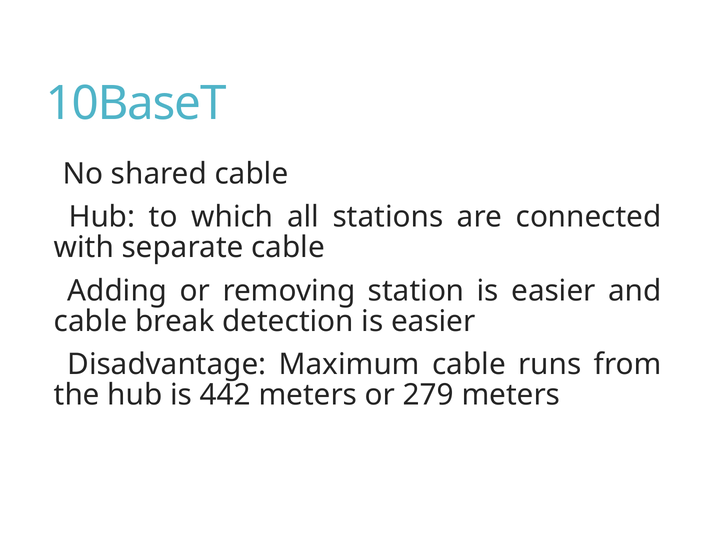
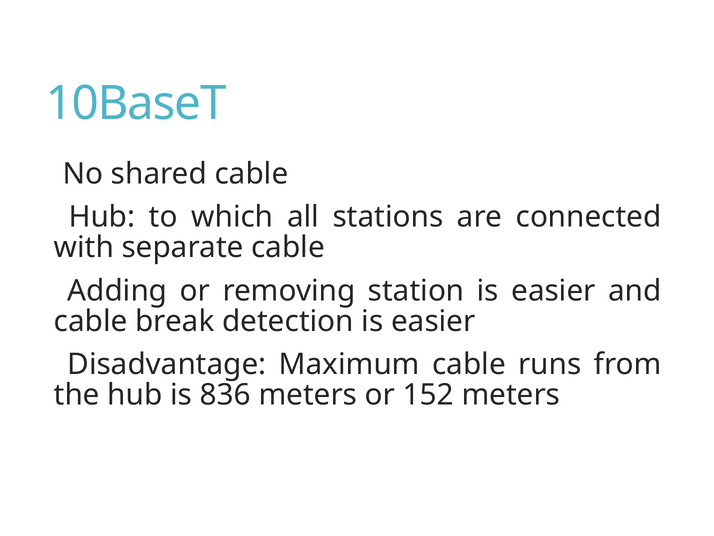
442: 442 -> 836 (225, 395)
279: 279 -> 152 (428, 395)
